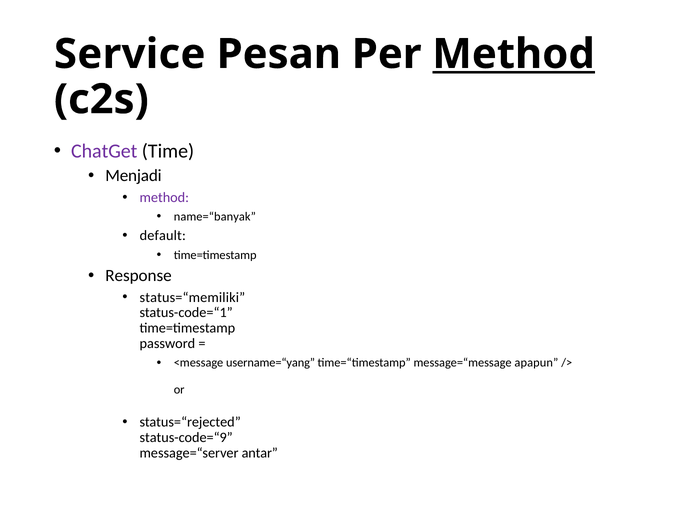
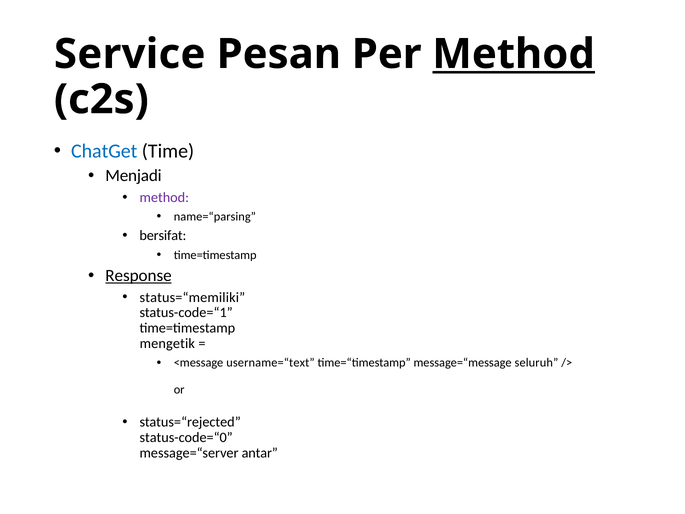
ChatGet colour: purple -> blue (104, 151)
name=“banyak: name=“banyak -> name=“parsing (215, 217)
default: default -> bersifat (163, 236)
Response underline: none -> present (138, 275)
password: password -> mengetik (167, 343)
username=“yang: username=“yang -> username=“text (270, 363)
apapun: apapun -> seluruh (536, 363)
status-code=“9: status-code=“9 -> status-code=“0 (186, 437)
